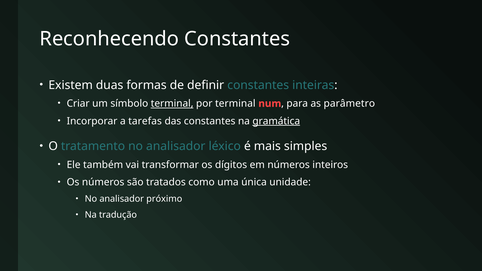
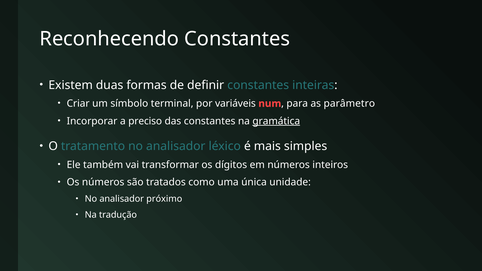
terminal underline: present -> none (172, 104)
por terminal: terminal -> variáveis (235, 104)
tarefas: tarefas -> preciso (145, 121)
